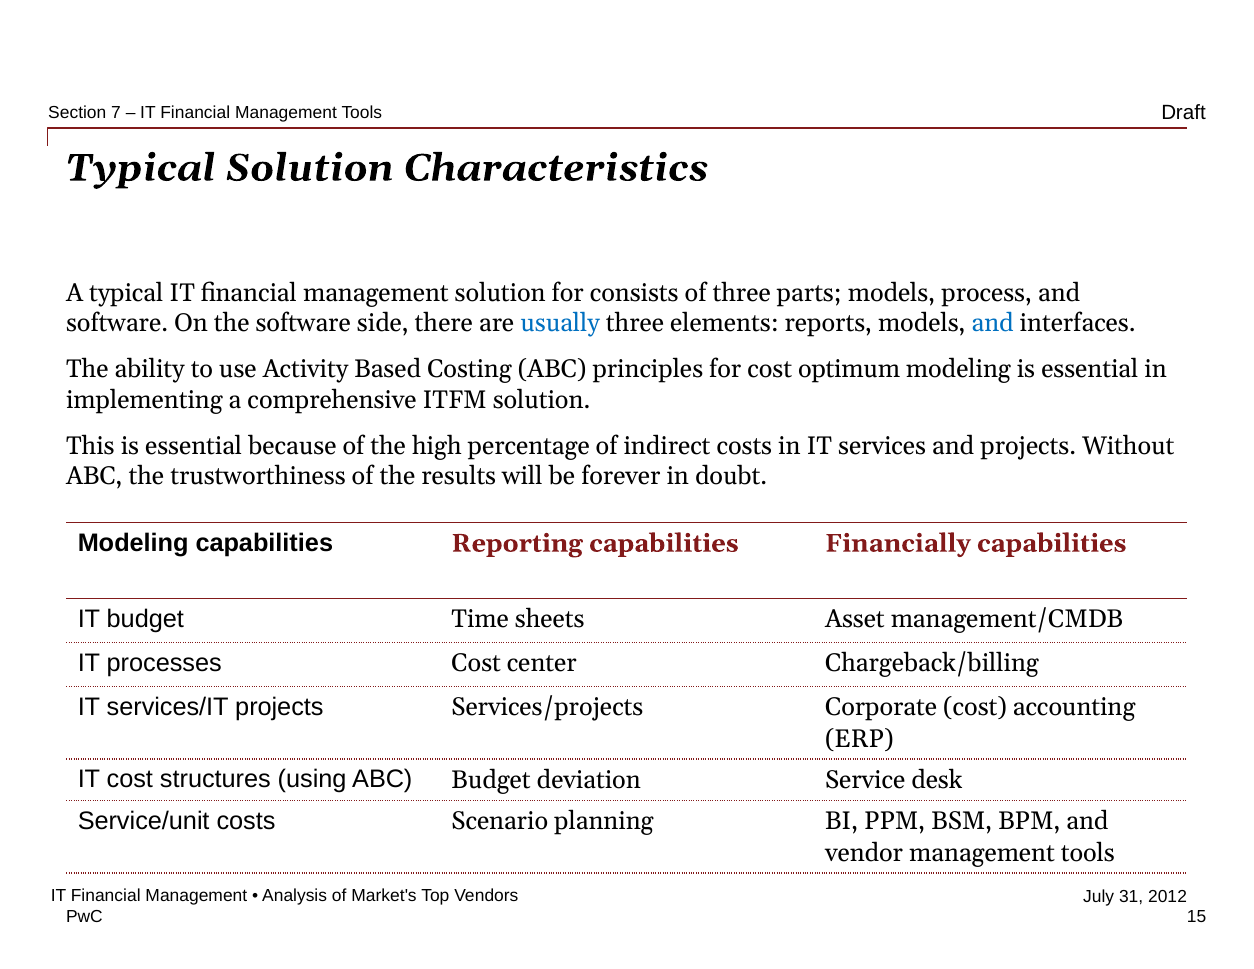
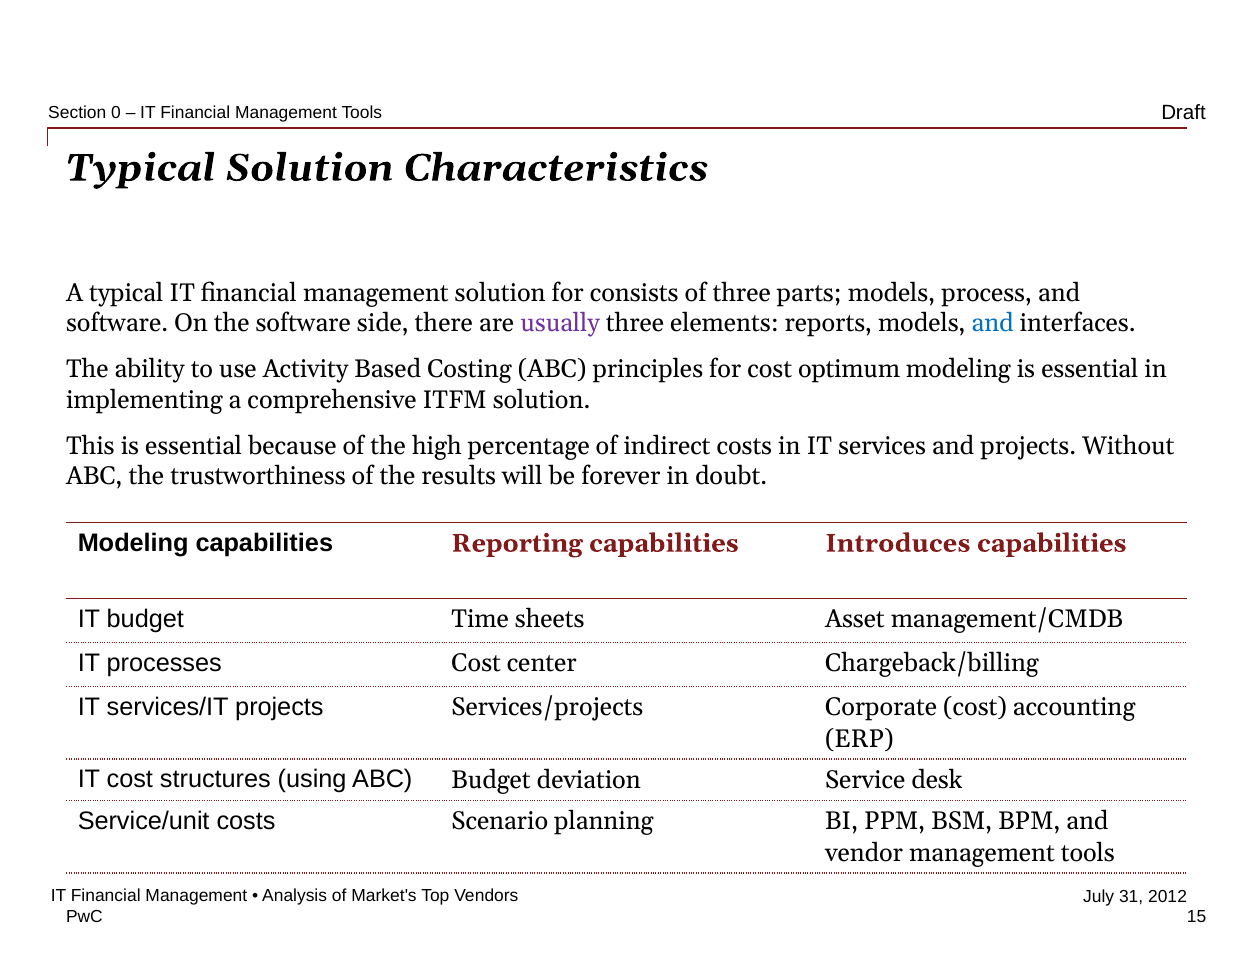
7: 7 -> 0 (116, 113)
usually colour: blue -> purple (560, 323)
Financially: Financially -> Introduces (898, 543)
